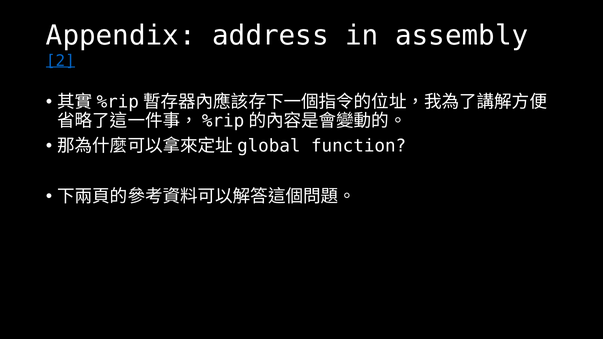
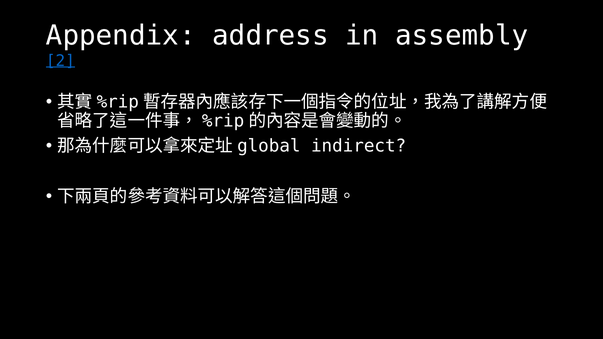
function: function -> indirect (359, 146)
